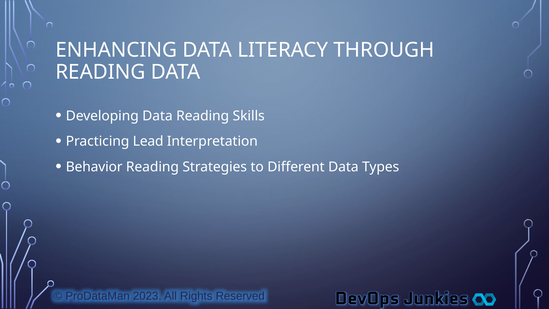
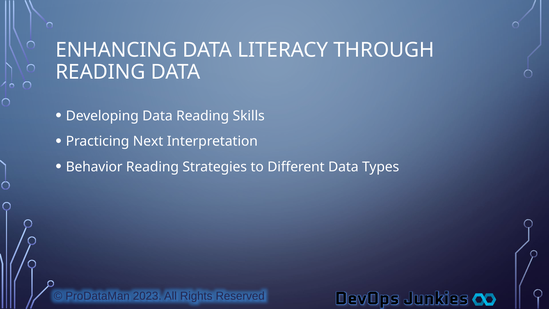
Lead: Lead -> Next (148, 141)
